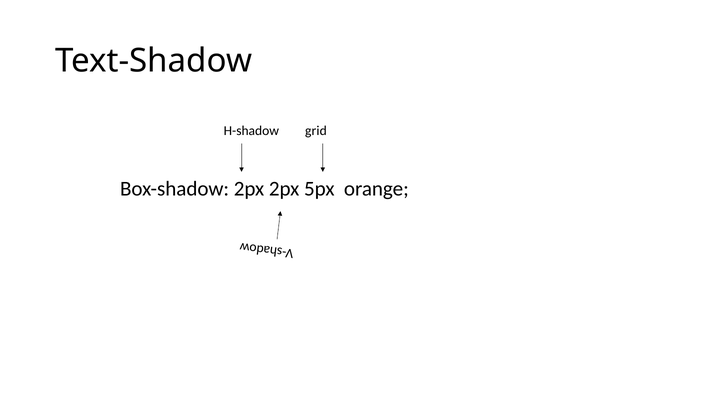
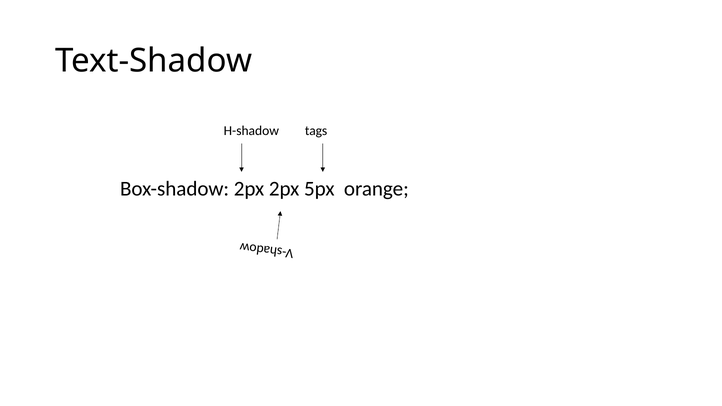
grid: grid -> tags (316, 131)
